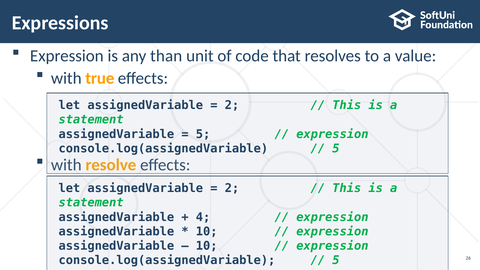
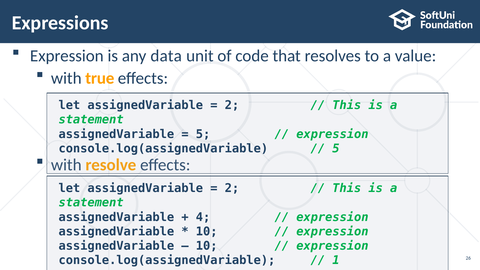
than: than -> data (166, 56)
5: 5 -> 1 (336, 260)
